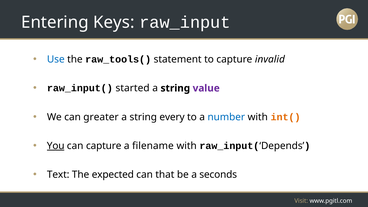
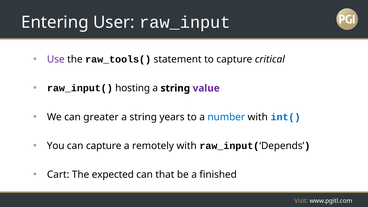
Keys: Keys -> User (114, 22)
Use colour: blue -> purple (56, 59)
invalid: invalid -> critical (270, 59)
started: started -> hosting (133, 88)
every: every -> years (172, 117)
int( colour: orange -> blue (286, 117)
You underline: present -> none (56, 146)
filename: filename -> remotely (153, 146)
Text: Text -> Cart (58, 175)
seconds: seconds -> finished (218, 175)
